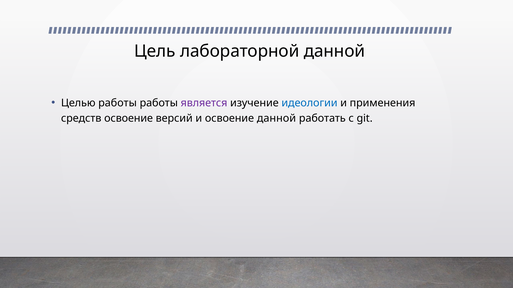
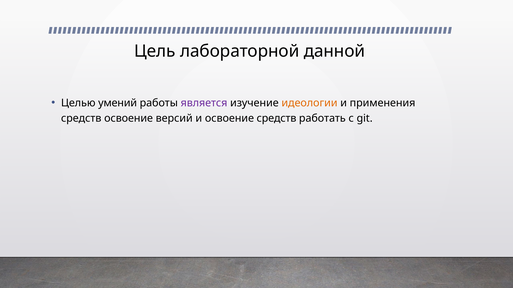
Целью работы: работы -> умений (118, 103)
идеологии colour: blue -> orange (309, 103)
освоение данной: данной -> средств (277, 118)
